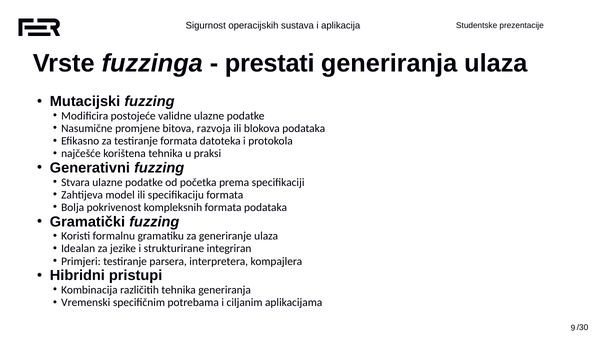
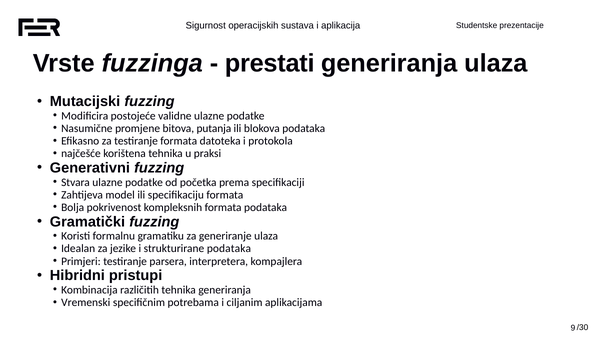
razvoja: razvoja -> putanja (214, 128)
strukturirane integriran: integriran -> podataka (229, 249)
